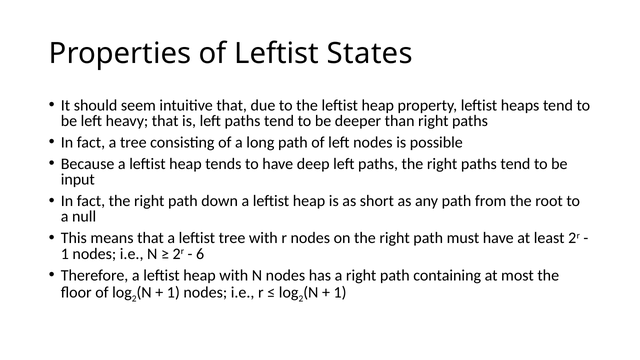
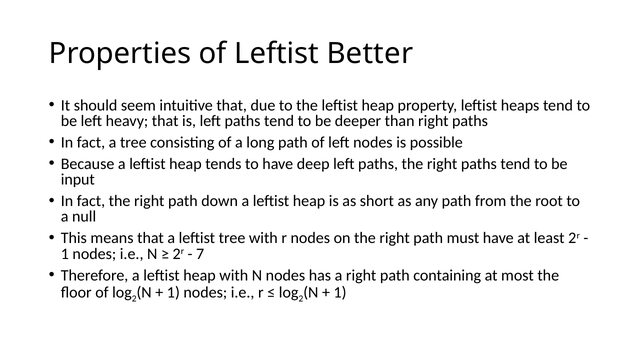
States: States -> Better (370, 54)
6: 6 -> 7 (200, 254)
